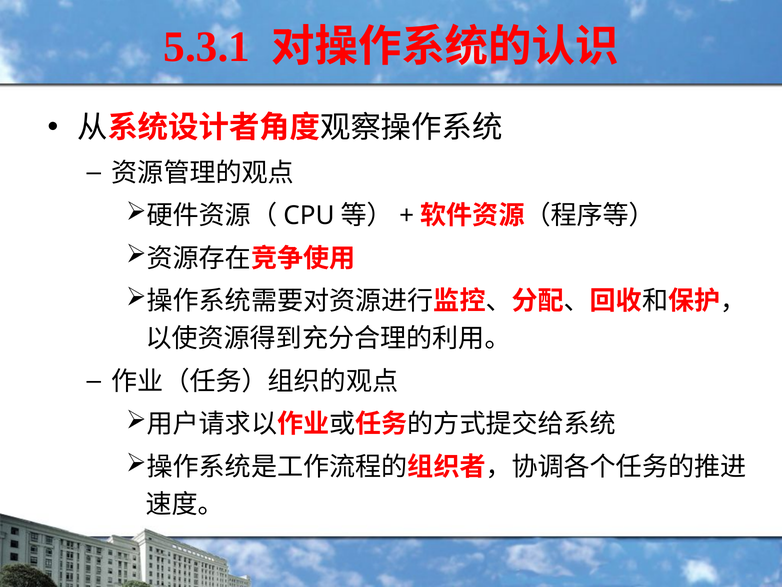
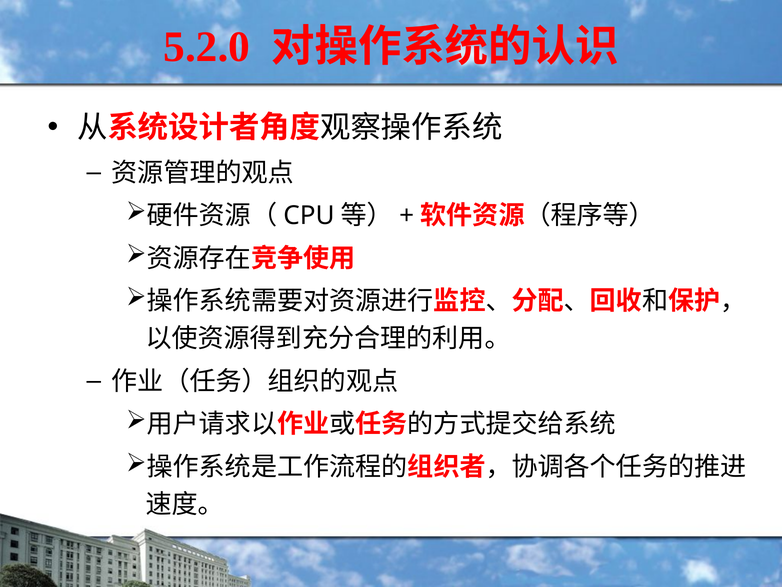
5.3.1: 5.3.1 -> 5.2.0 (207, 47)
